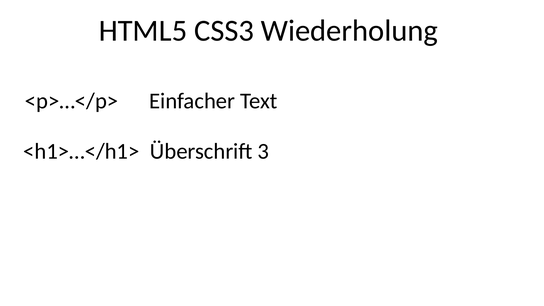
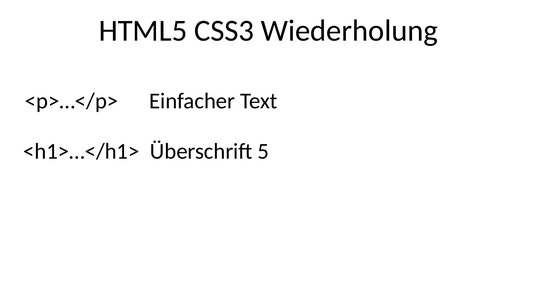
3: 3 -> 5 (263, 151)
